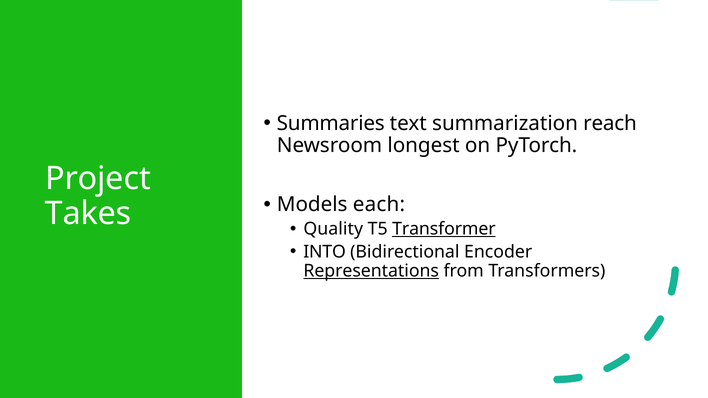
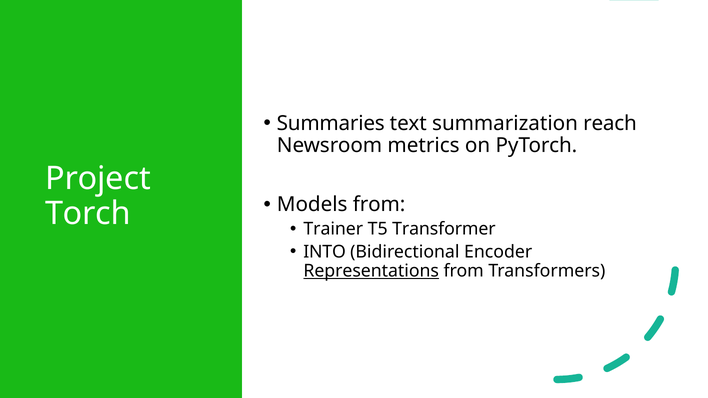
longest: longest -> metrics (424, 146)
Models each: each -> from (379, 205)
Takes: Takes -> Torch (88, 214)
Quality: Quality -> Trainer (333, 229)
Transformer underline: present -> none (444, 229)
